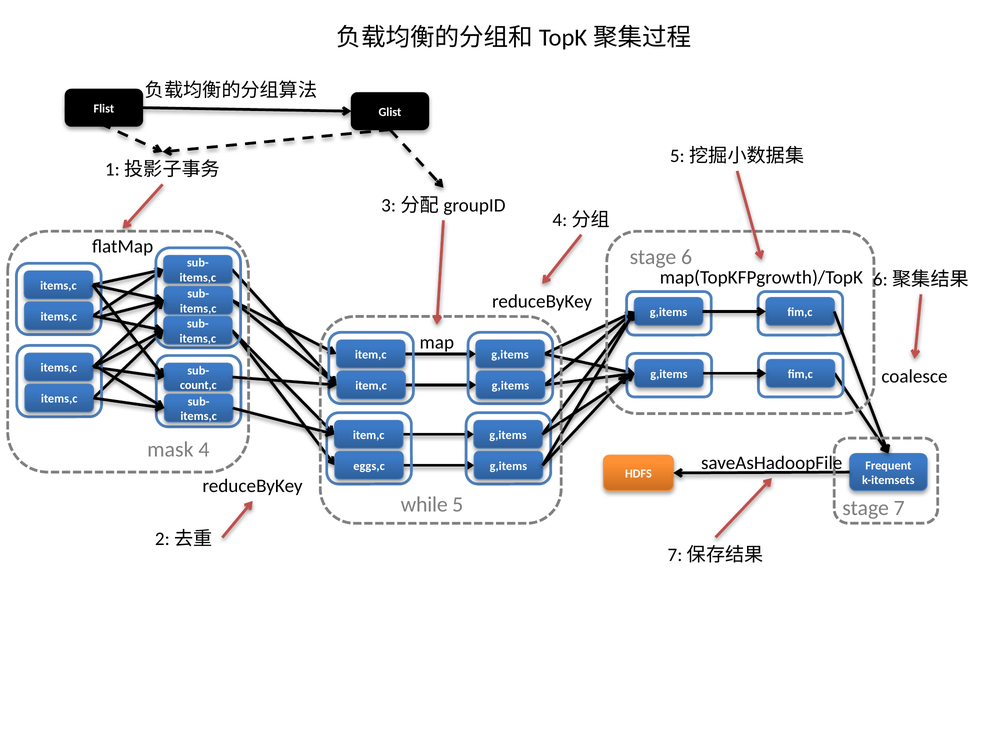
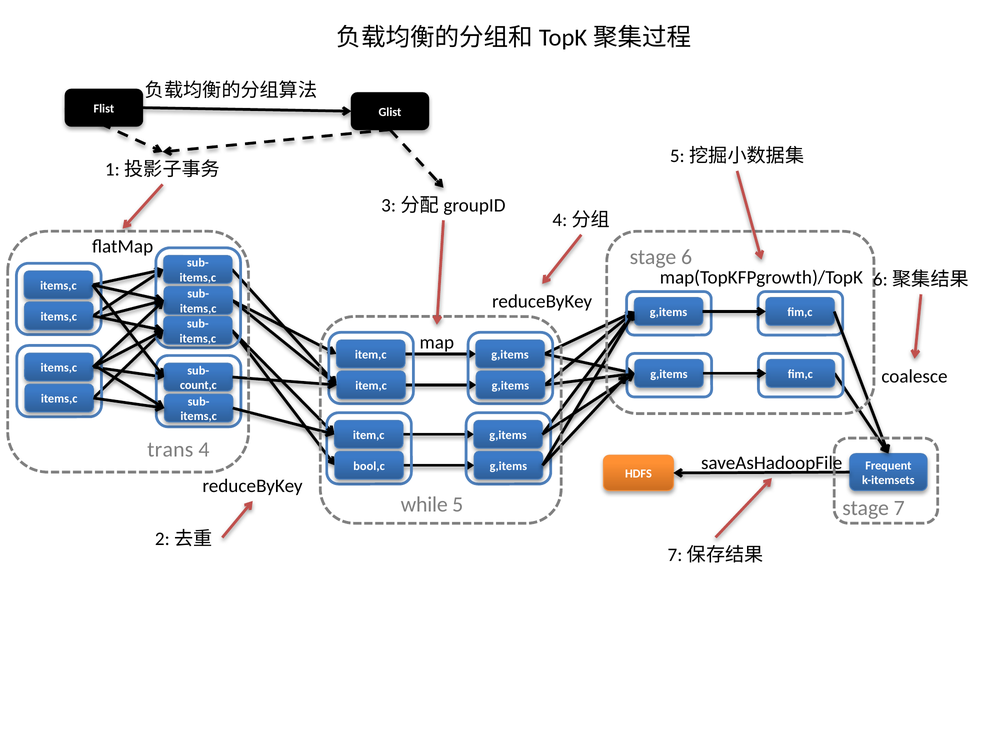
mask: mask -> trans (170, 450)
eggs,c: eggs,c -> bool,c (369, 466)
